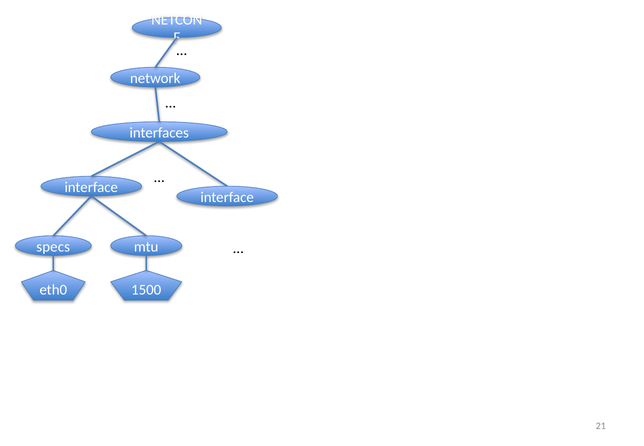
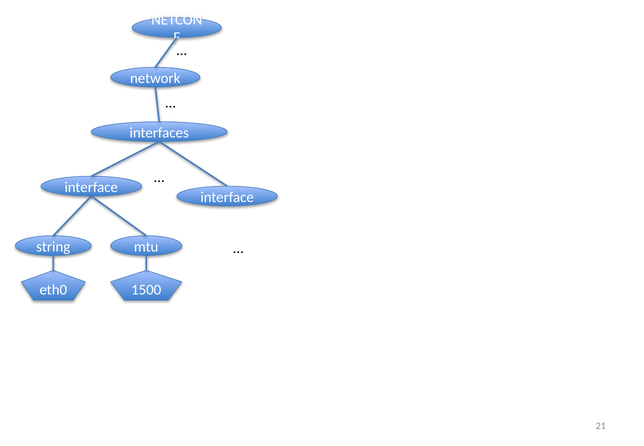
specs: specs -> string (53, 247)
